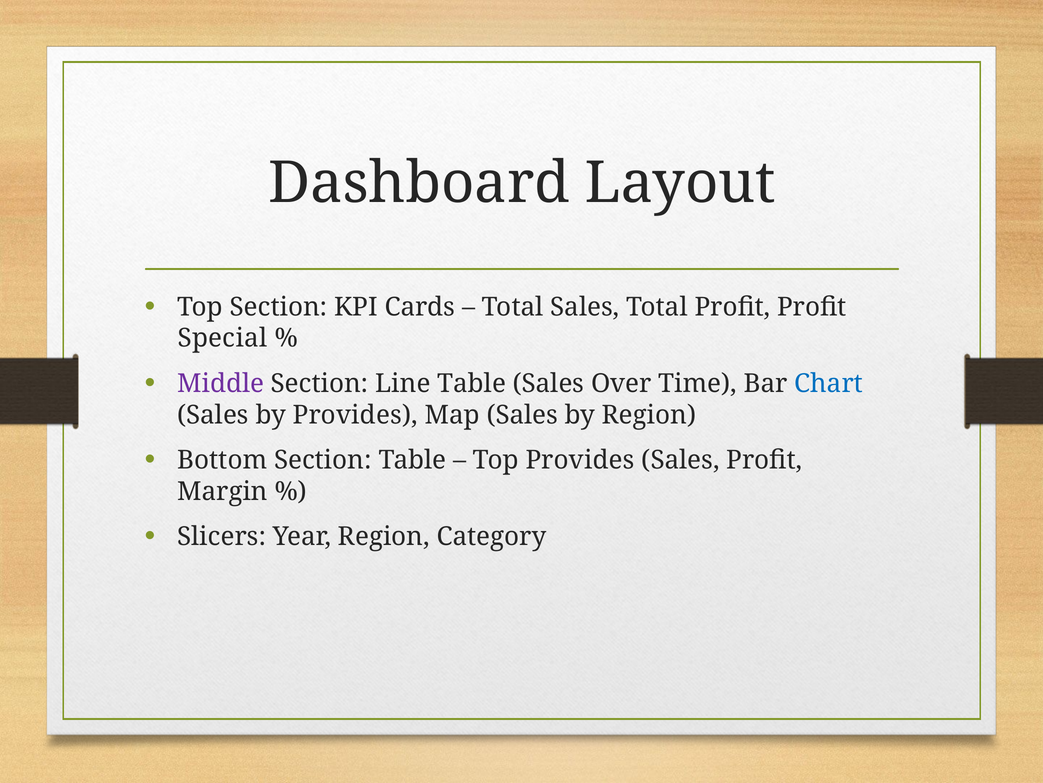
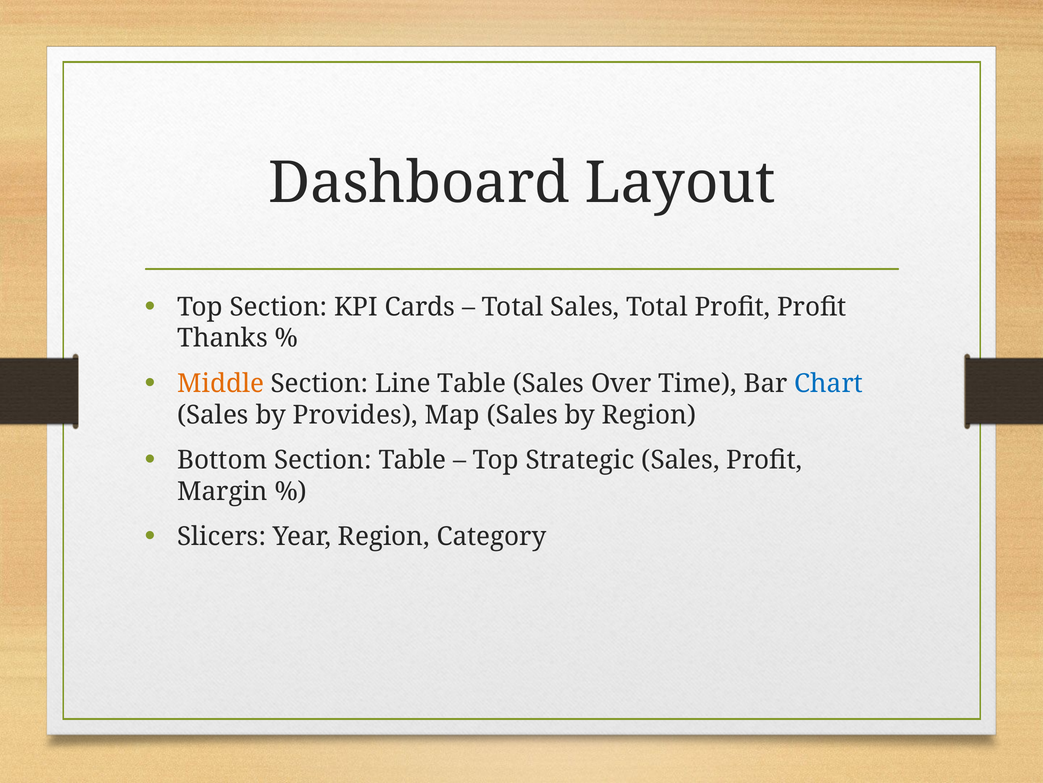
Special: Special -> Thanks (223, 338)
Middle colour: purple -> orange (221, 383)
Top Provides: Provides -> Strategic (580, 460)
